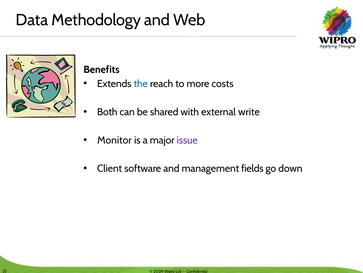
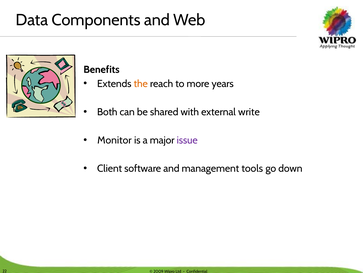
Methodology: Methodology -> Components (96, 20)
the colour: blue -> orange (141, 83)
costs: costs -> years (223, 83)
fields: fields -> tools (252, 168)
